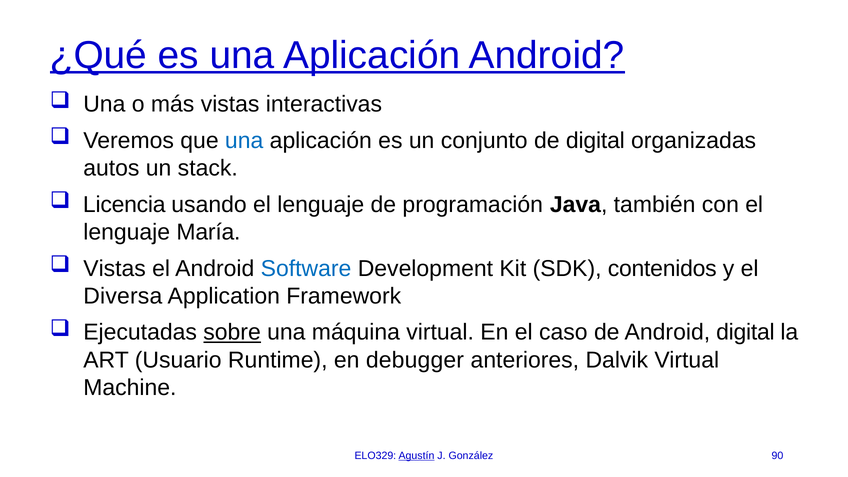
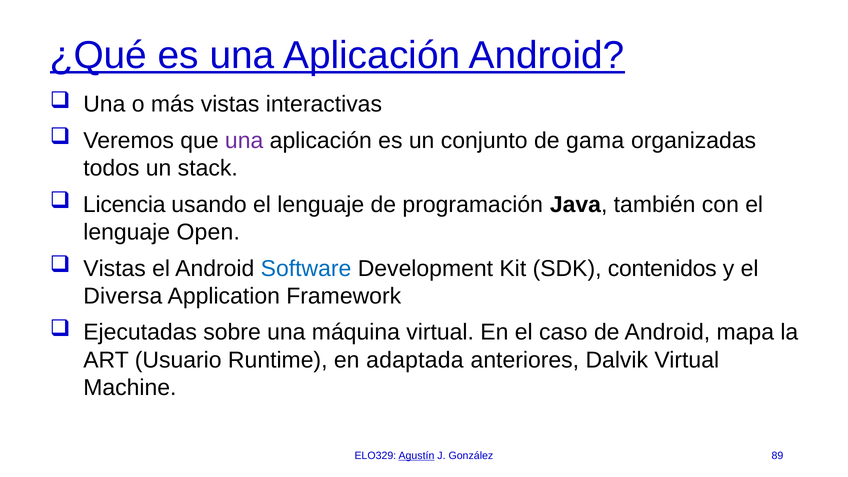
una colour: blue -> purple (244, 141)
de digital: digital -> gama (595, 141)
autos: autos -> todos (111, 168)
María: María -> Open (208, 232)
sobre underline: present -> none (232, 332)
Android digital: digital -> mapa (745, 332)
debugger: debugger -> adaptada (415, 360)
90: 90 -> 89 (777, 456)
